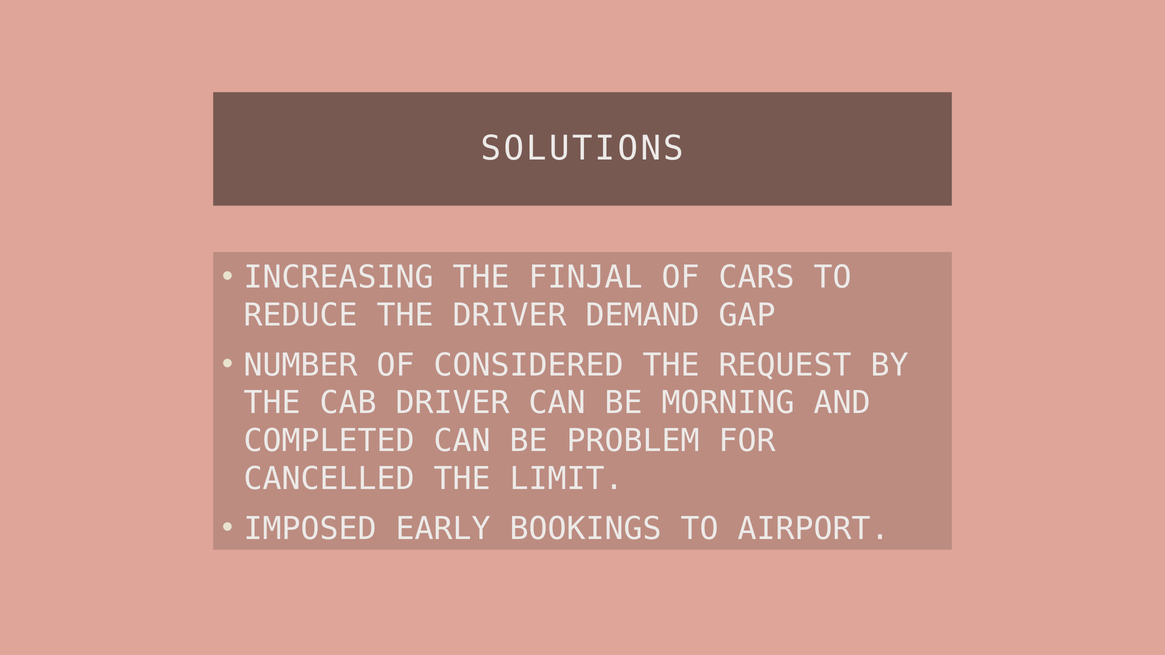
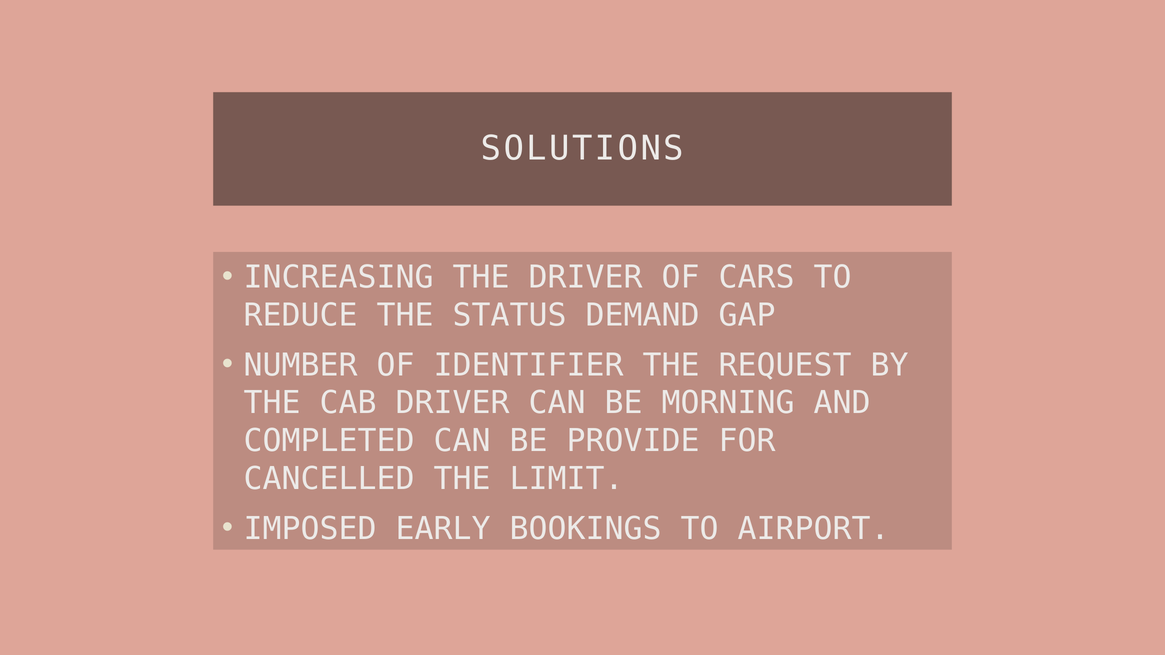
THE FINJAL: FINJAL -> DRIVER (586, 278)
THE DRIVER: DRIVER -> STATUS (510, 315)
CONSIDERED: CONSIDERED -> IDENTIFIER (529, 365)
PROBLEM: PROBLEM -> PROVIDE (633, 441)
